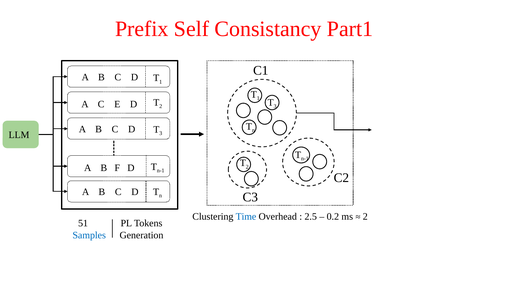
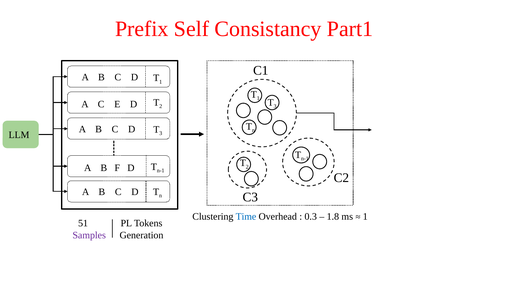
2.5: 2.5 -> 0.3 (311, 217)
0.2: 0.2 -> 1.8 (333, 217)
2: 2 -> 1 (365, 217)
Samples colour: blue -> purple (89, 235)
